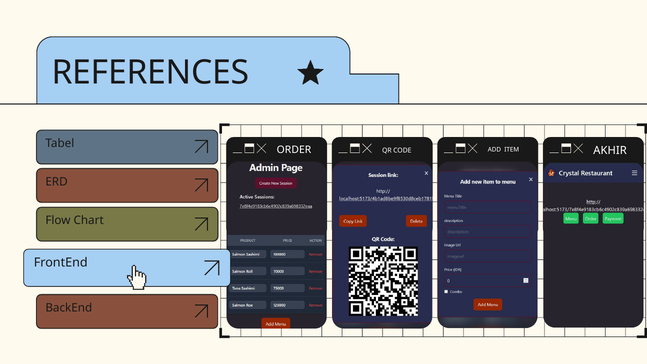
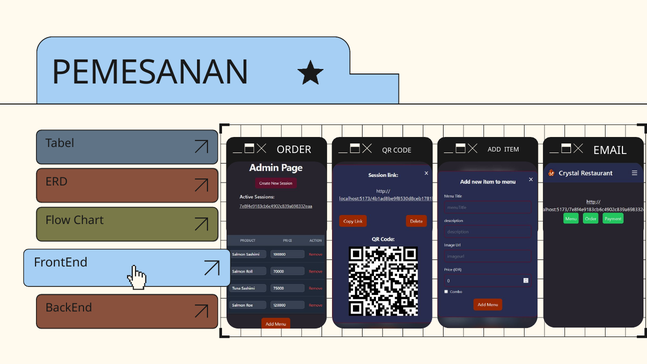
REFERENCES: REFERENCES -> PEMESANAN (150, 73)
AKHIR: AKHIR -> EMAIL (610, 150)
